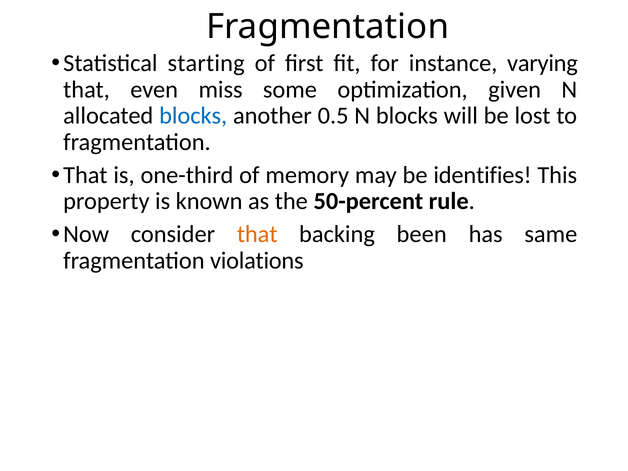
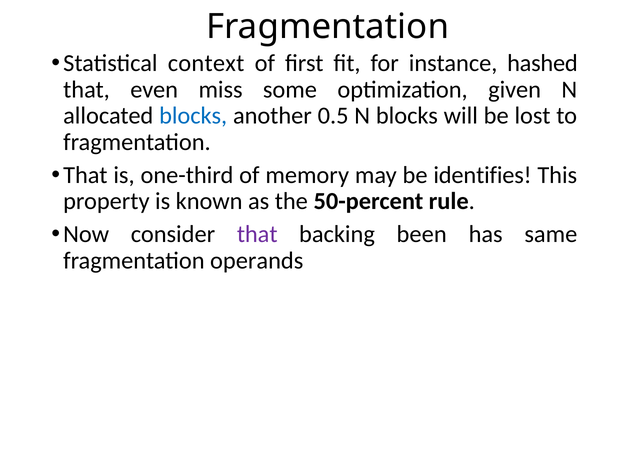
starting: starting -> context (206, 63)
varying: varying -> hashed (542, 63)
that colour: orange -> purple (257, 234)
violations: violations -> operands (257, 261)
